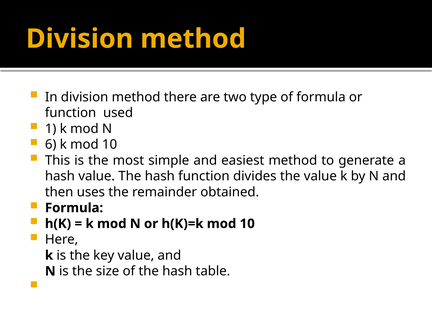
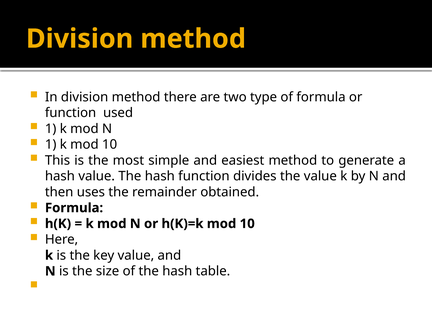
6: 6 -> 1 (51, 145)
